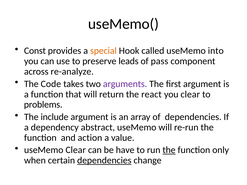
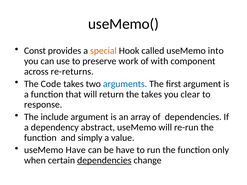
leads: leads -> work (128, 61)
pass: pass -> with (160, 61)
re-analyze: re-analyze -> re-returns (72, 72)
arguments colour: purple -> blue (125, 84)
the react: react -> takes (152, 94)
problems: problems -> response (43, 105)
action: action -> simply (90, 138)
useMemo Clear: Clear -> Have (76, 150)
the underline: present -> none (169, 150)
